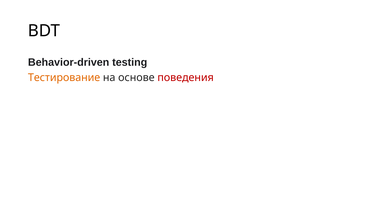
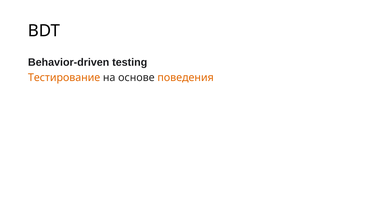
поведения colour: red -> orange (186, 77)
